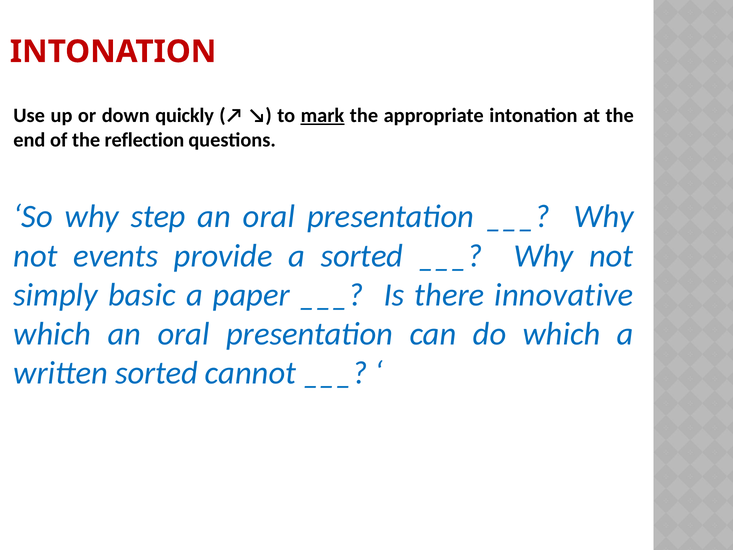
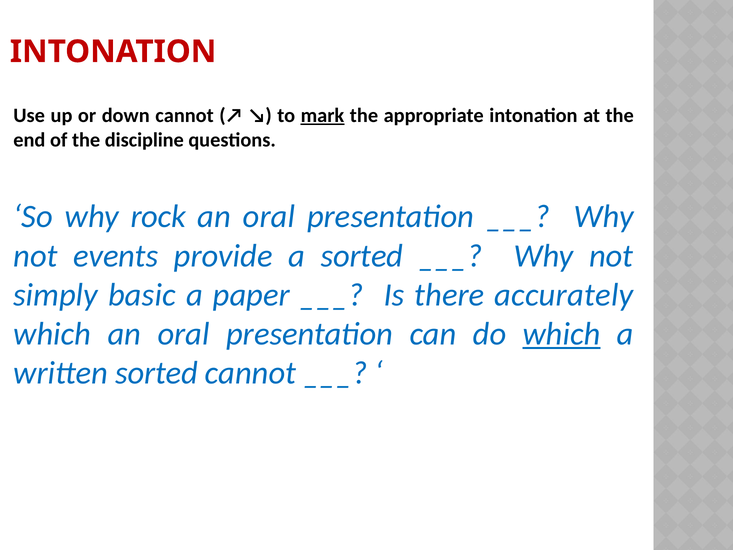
down quickly: quickly -> cannot (185, 116)
reflection: reflection -> discipline (144, 140)
step: step -> rock (158, 217)
innovative: innovative -> accurately (564, 295)
which underline: none -> present (562, 334)
